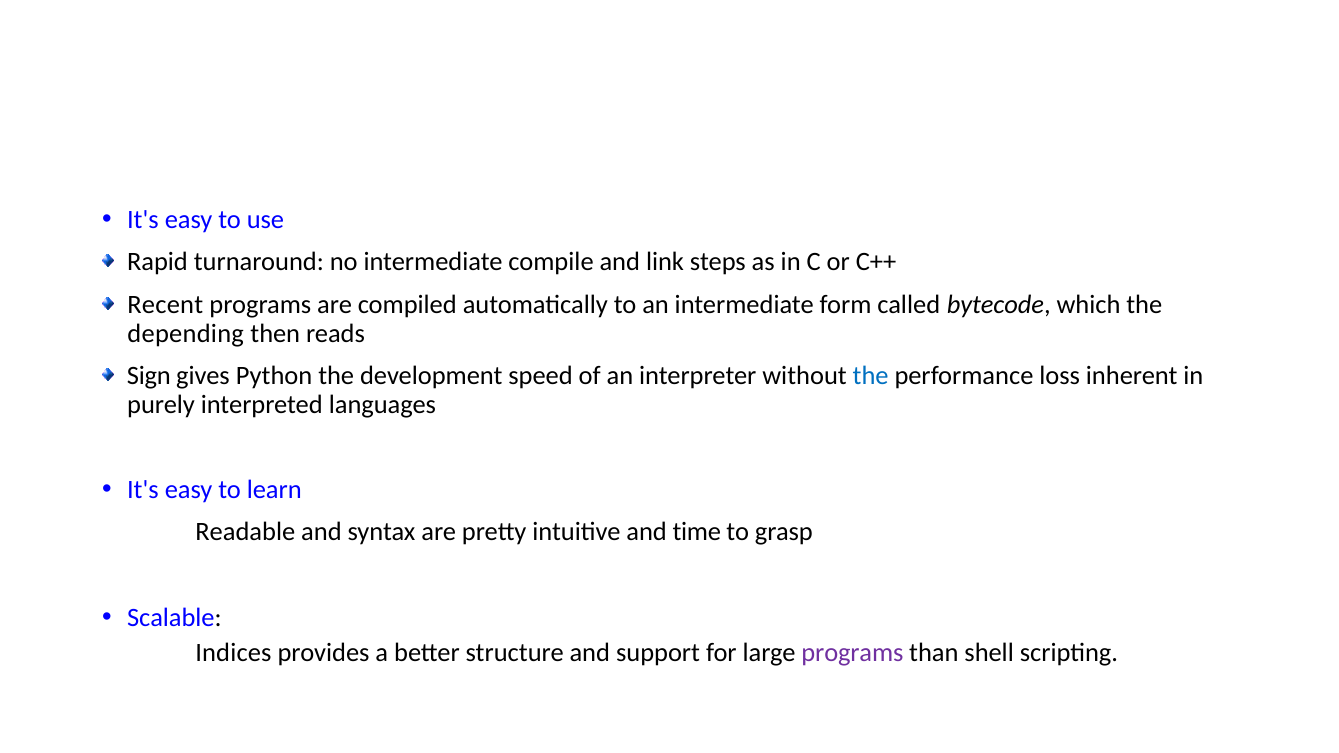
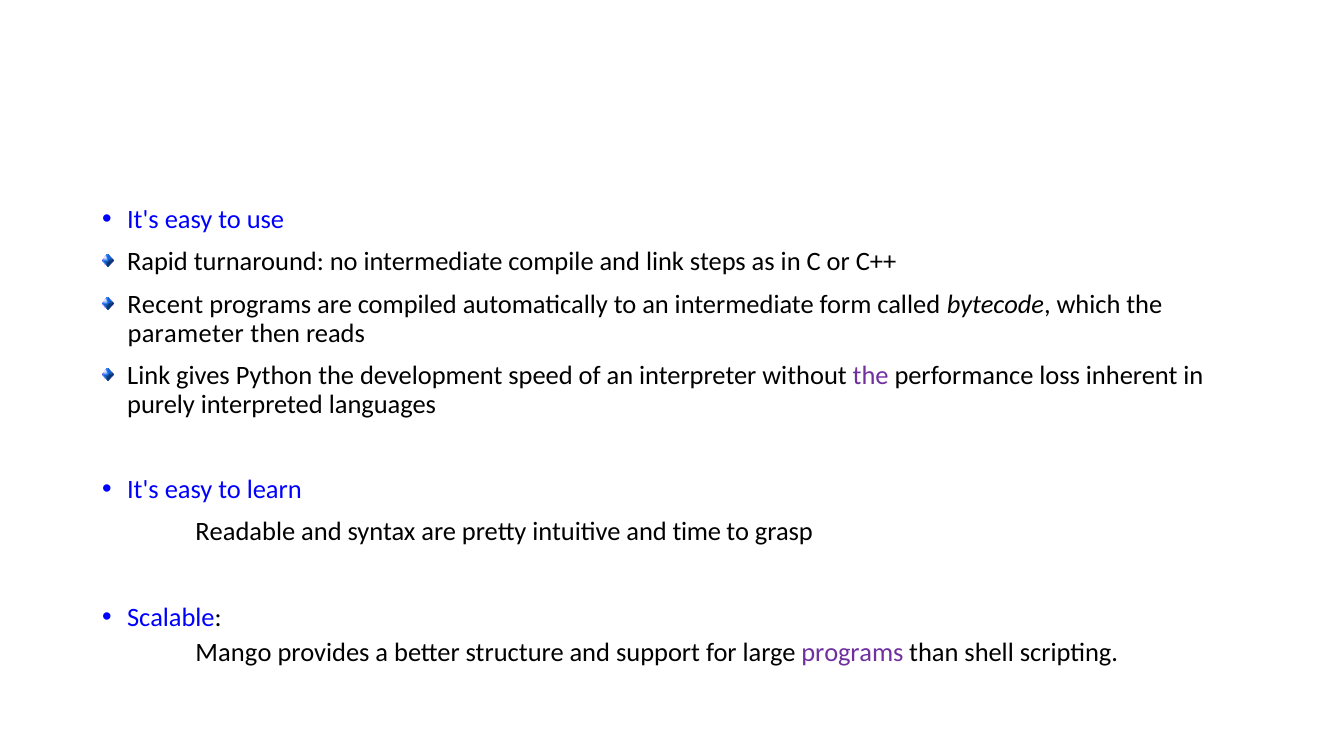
depending: depending -> parameter (186, 333)
Sign: Sign -> Link (149, 376)
the colour: blue -> purple (871, 376)
Indices: Indices -> Mango (233, 653)
